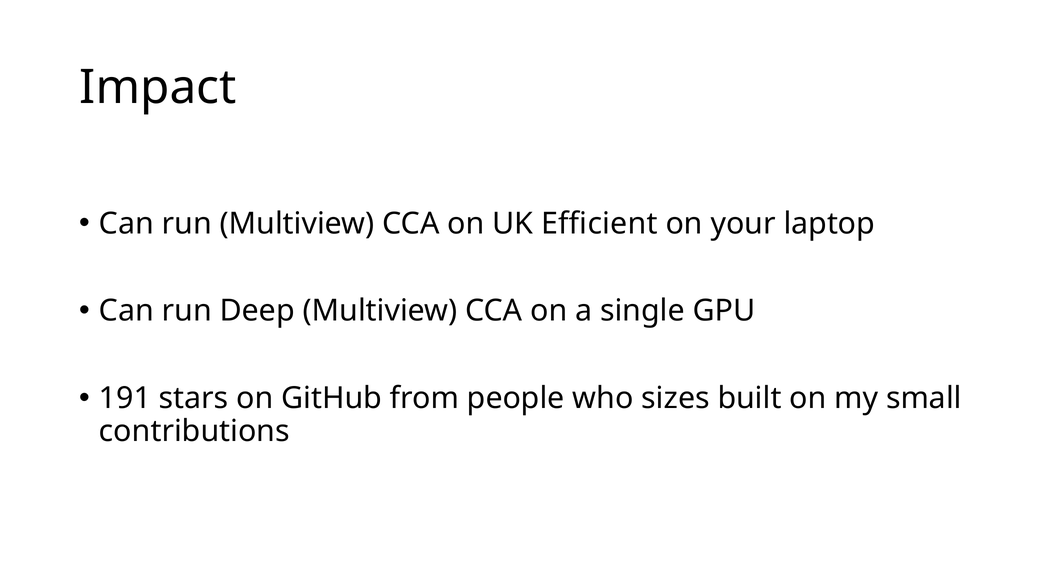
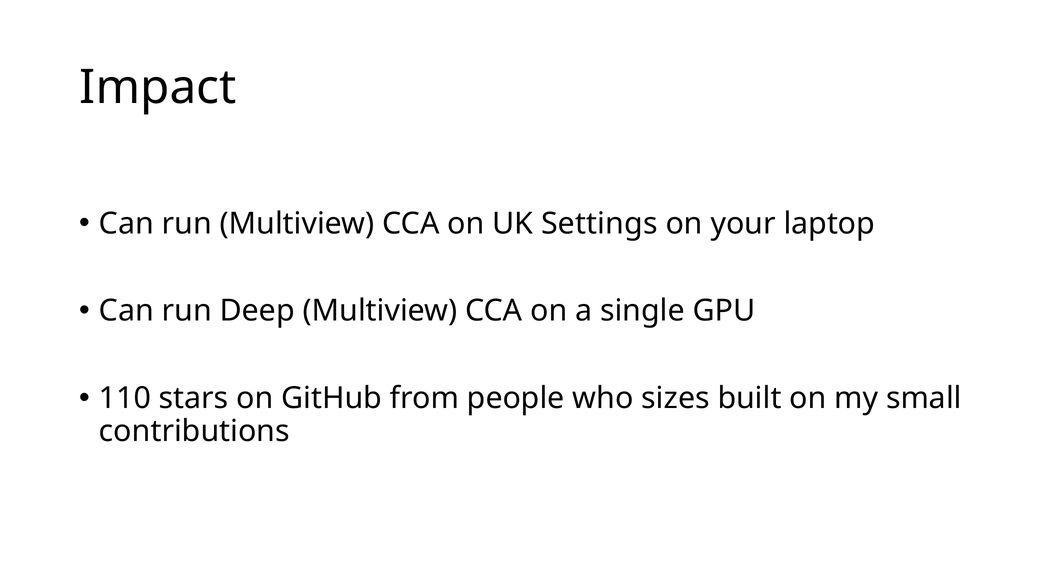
Efficient: Efficient -> Settings (599, 224)
191: 191 -> 110 (125, 398)
